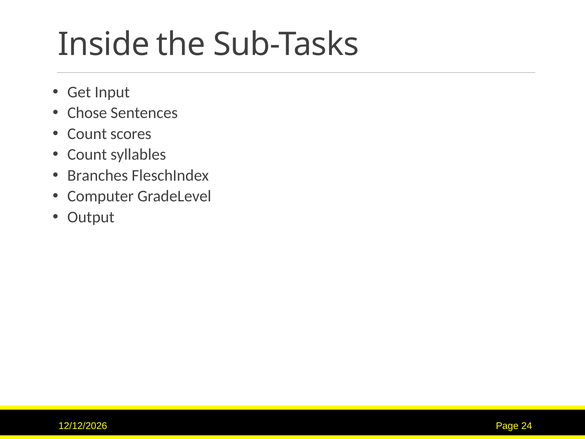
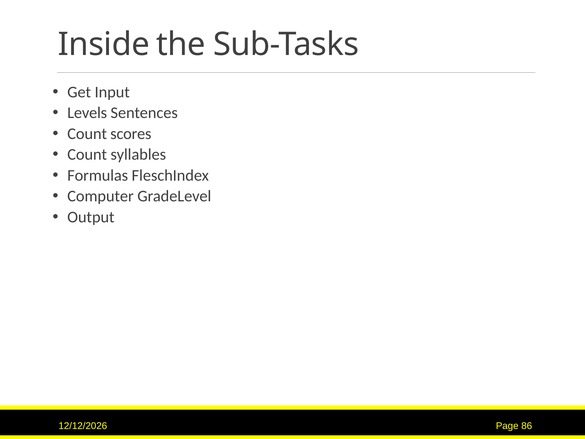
Chose: Chose -> Levels (87, 113)
Branches: Branches -> Formulas (98, 175)
24: 24 -> 86 (527, 426)
